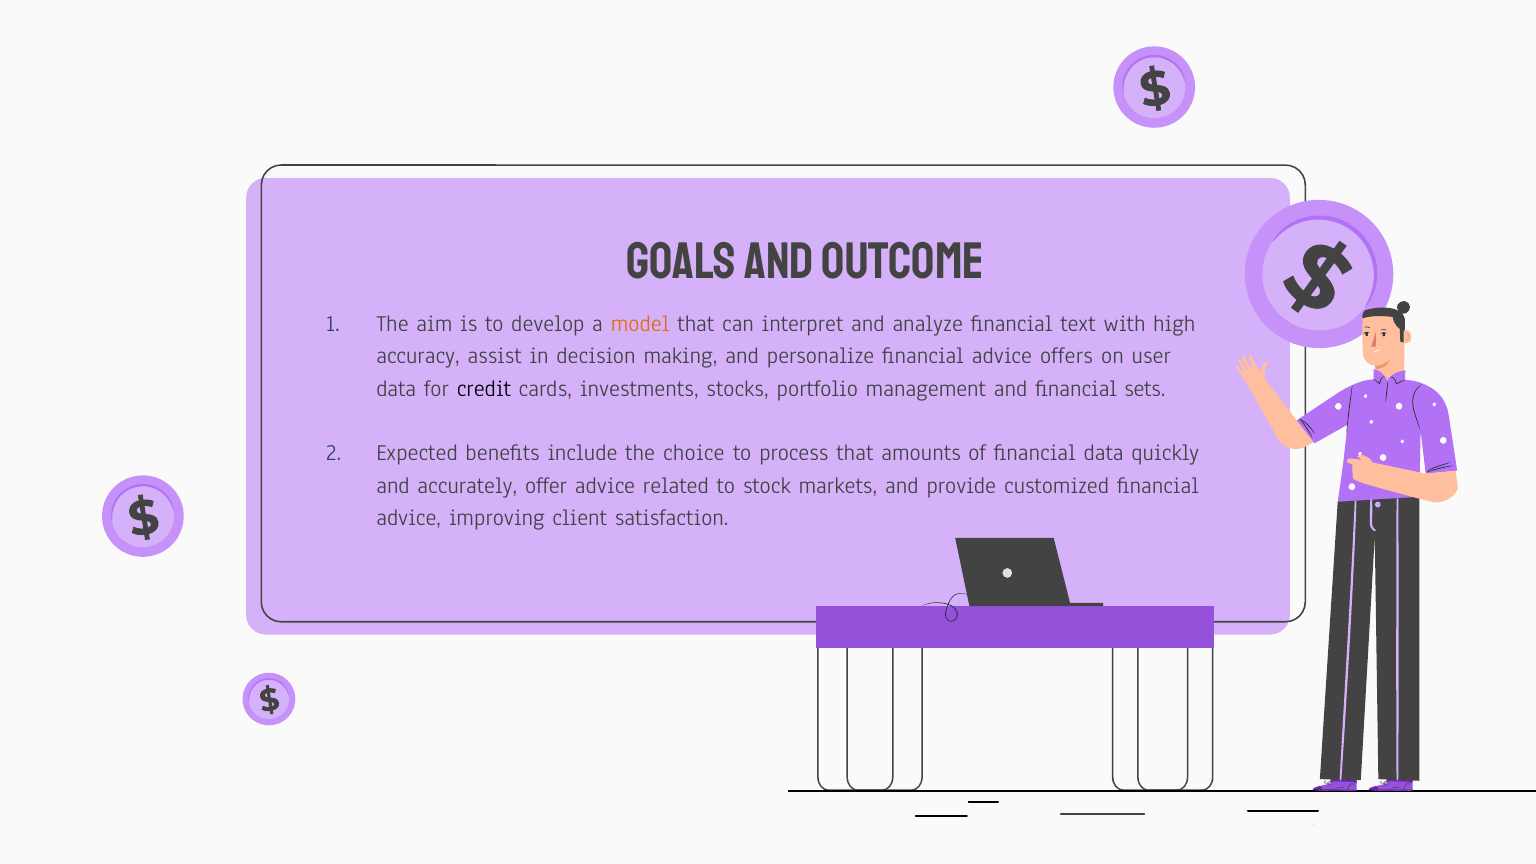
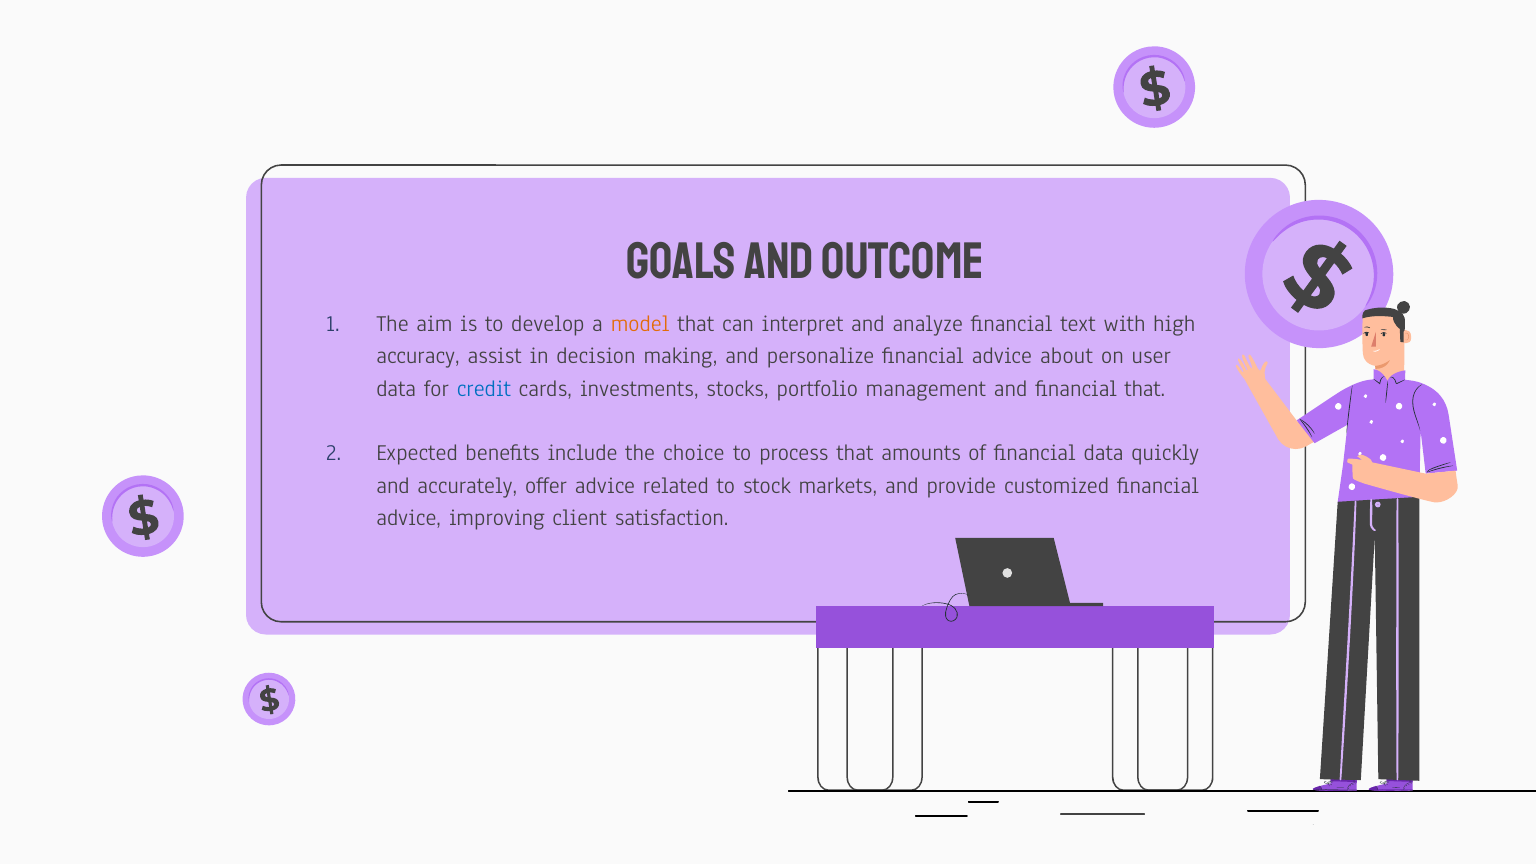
offers: offers -> about (1066, 356)
credit colour: black -> blue (484, 388)
financial sets: sets -> that (1145, 388)
